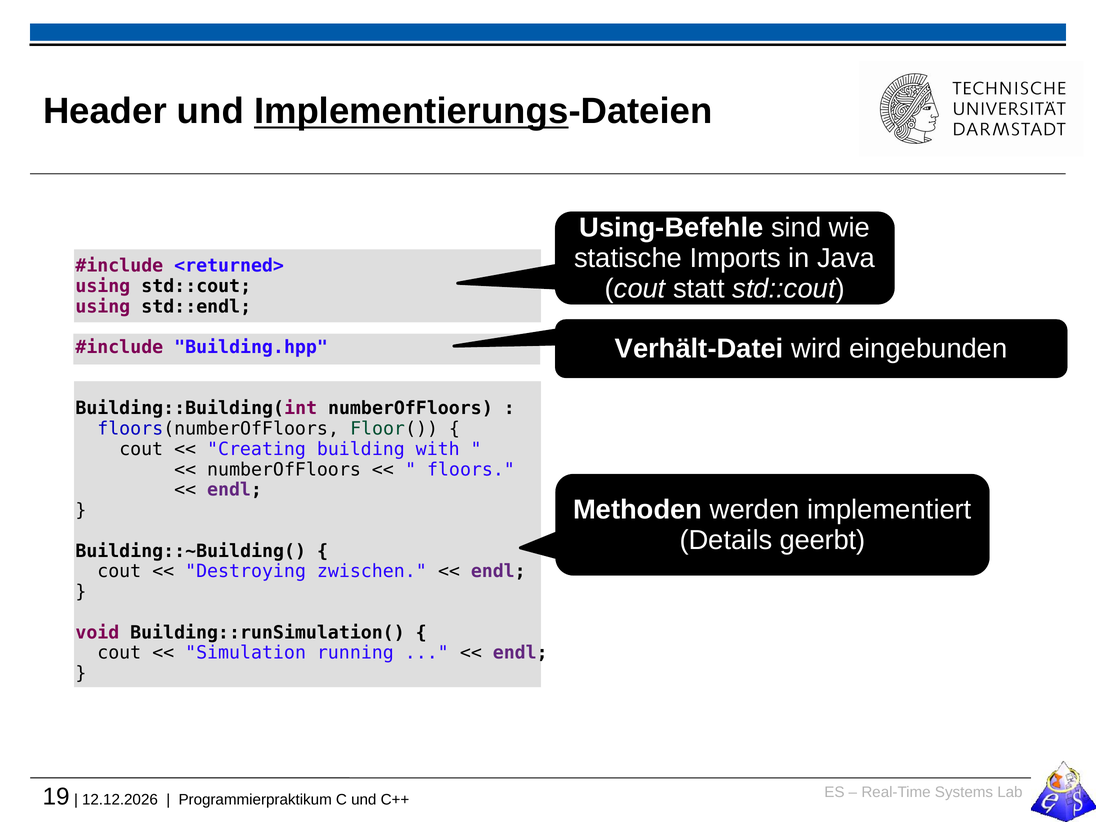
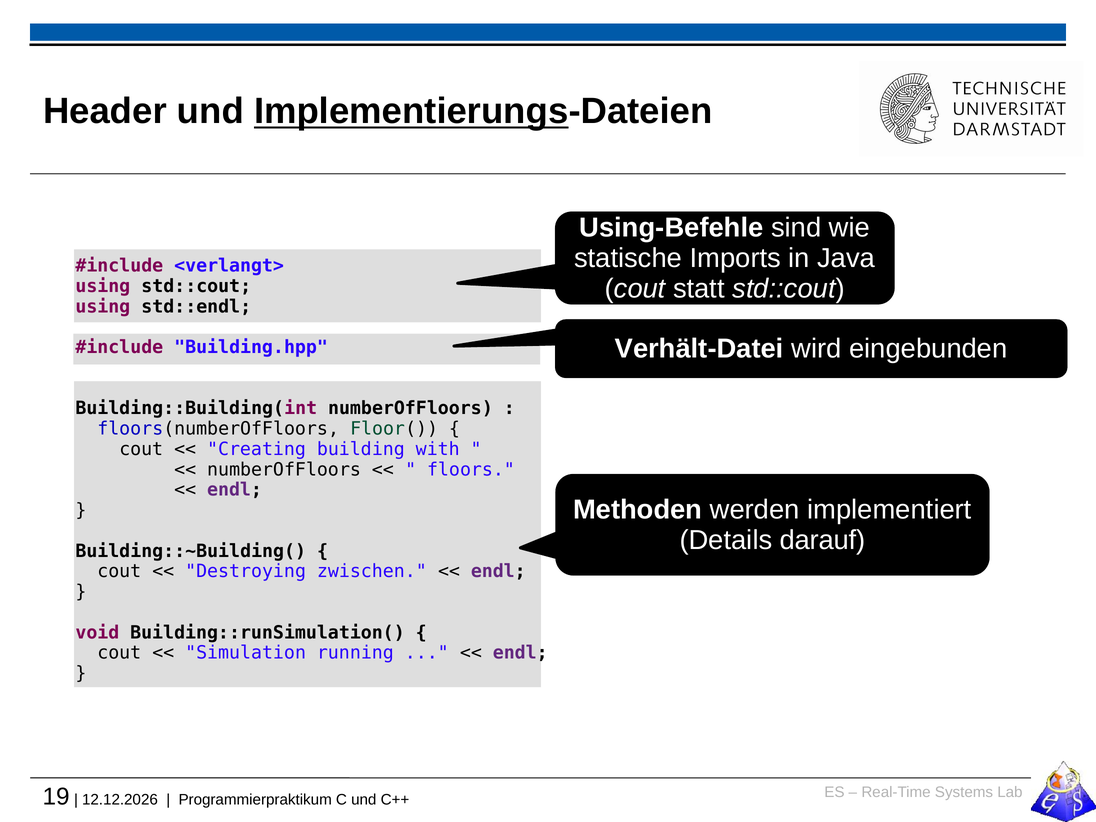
<returned>: <returned> -> <verlangt> (229, 266)
geerbt: geerbt -> darauf (823, 540)
